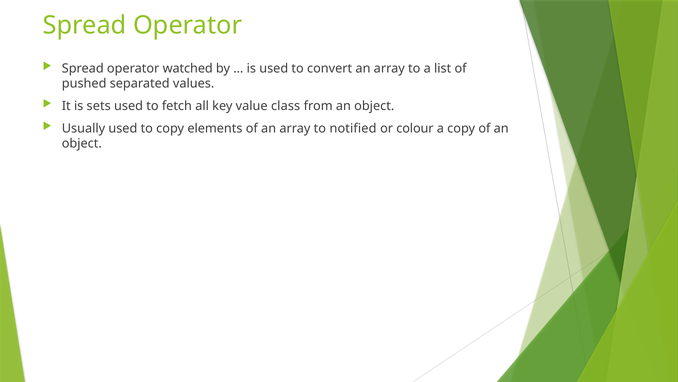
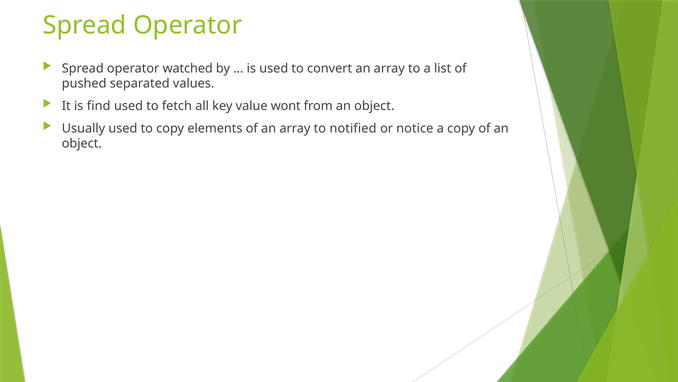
sets: sets -> find (99, 106)
class: class -> wont (286, 106)
colour: colour -> notice (415, 128)
